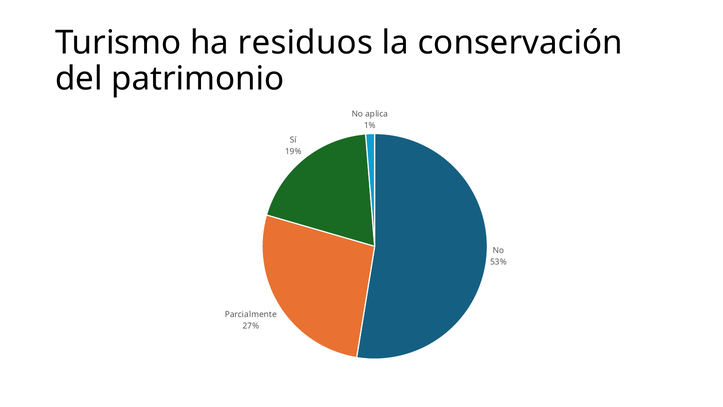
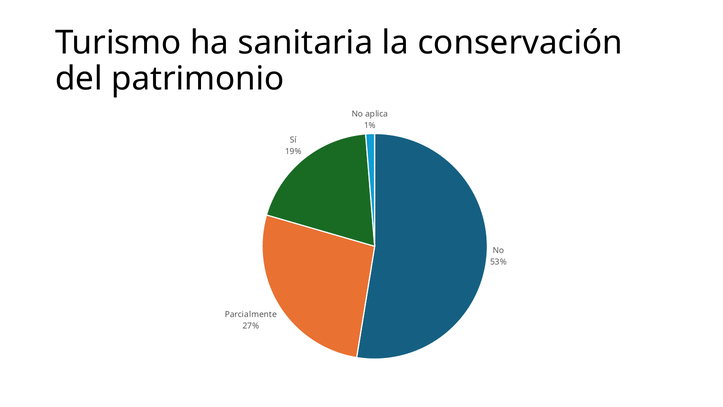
residuos: residuos -> sanitaria (305, 43)
